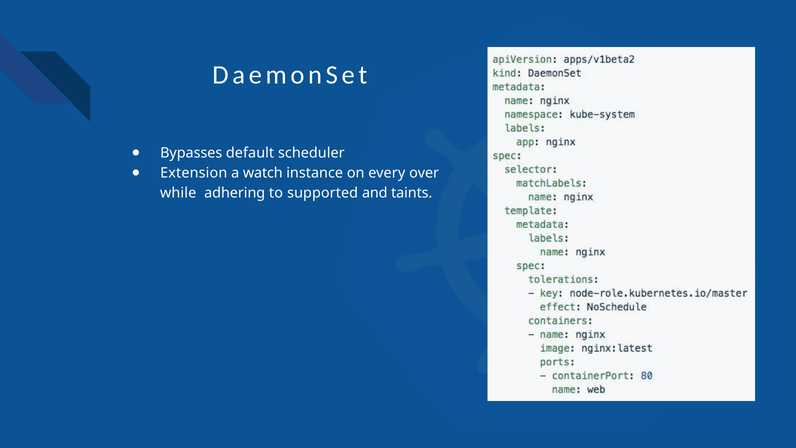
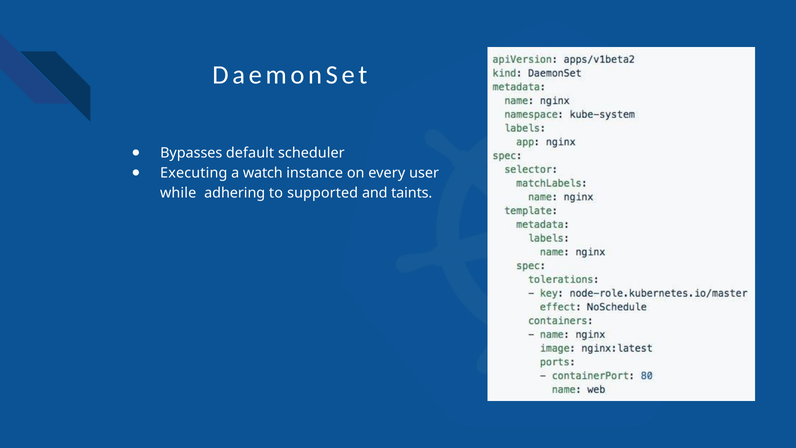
Extension: Extension -> Executing (194, 173)
over: over -> user (424, 173)
